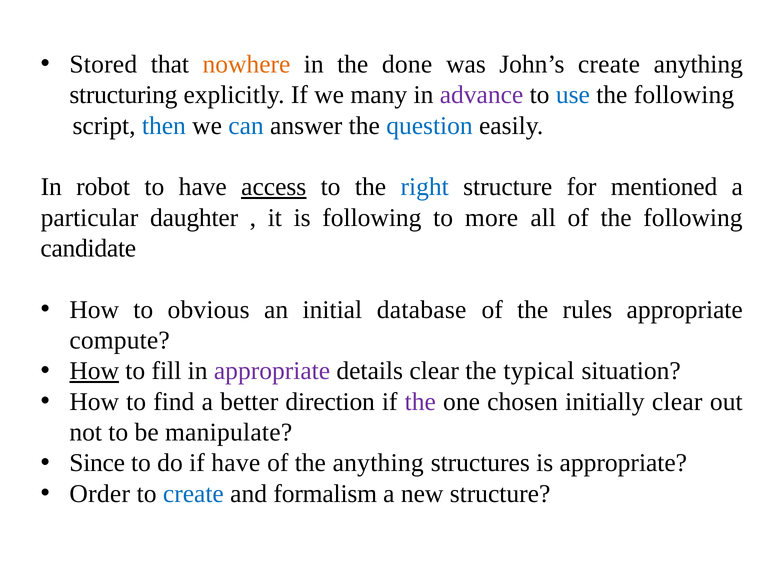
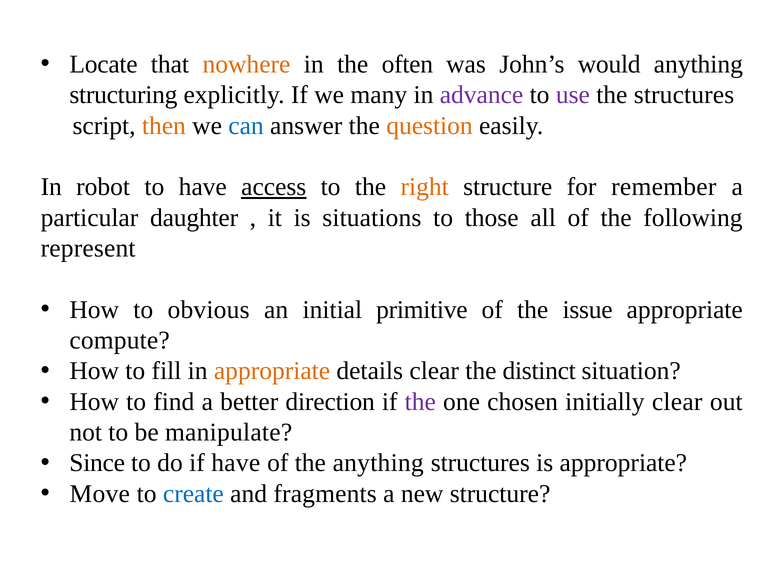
Stored: Stored -> Locate (104, 64)
done: done -> often (407, 64)
John’s create: create -> would (609, 64)
use colour: blue -> purple (573, 95)
following: following -> structures (684, 95)
then colour: blue -> orange (164, 126)
question colour: blue -> orange (429, 126)
right colour: blue -> orange (425, 187)
mentioned: mentioned -> remember (664, 187)
is following: following -> situations (372, 217)
more: more -> those (492, 217)
candidate: candidate -> represent (88, 248)
database: database -> primitive (422, 309)
rules: rules -> issue (588, 309)
How underline: present -> none (94, 371)
appropriate colour: purple -> orange (272, 371)
typical: typical -> distinct (539, 371)
Order: Order -> Move (100, 493)
formalism: formalism -> fragments (325, 493)
